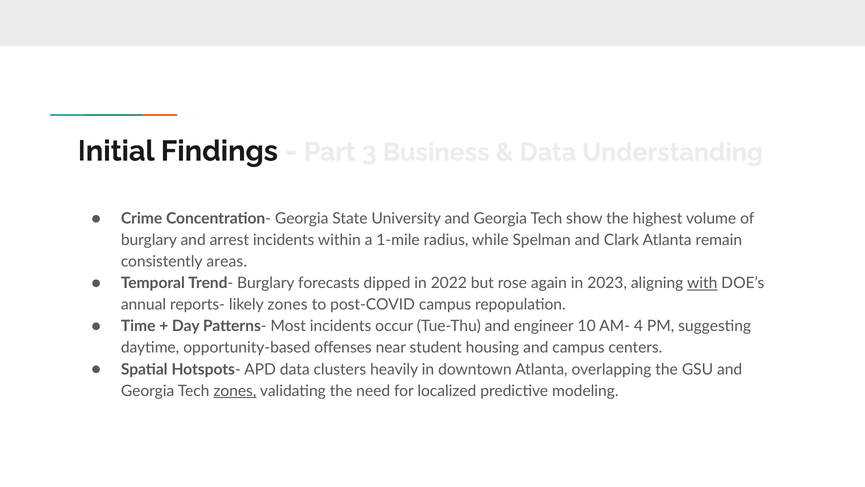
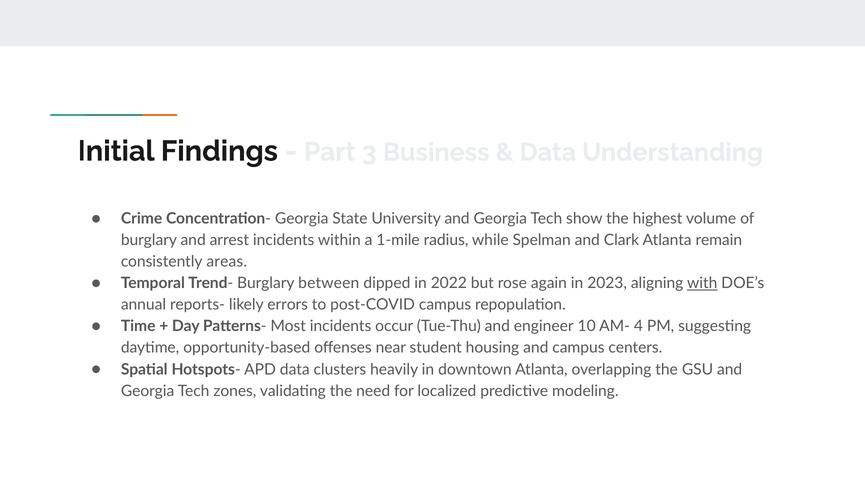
forecasts: forecasts -> between (329, 283)
likely zones: zones -> errors (288, 304)
zones underline: present -> none (235, 391)
